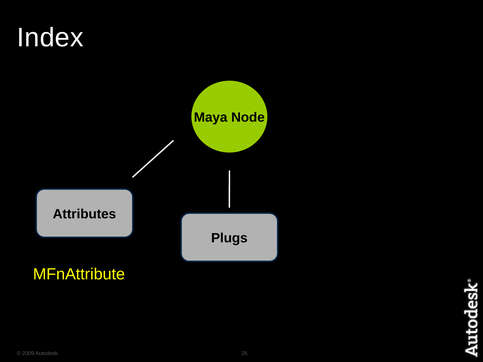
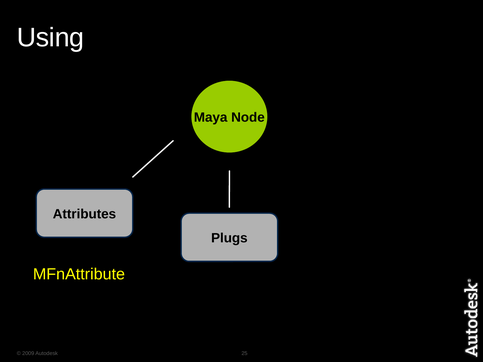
Index: Index -> Using (50, 38)
